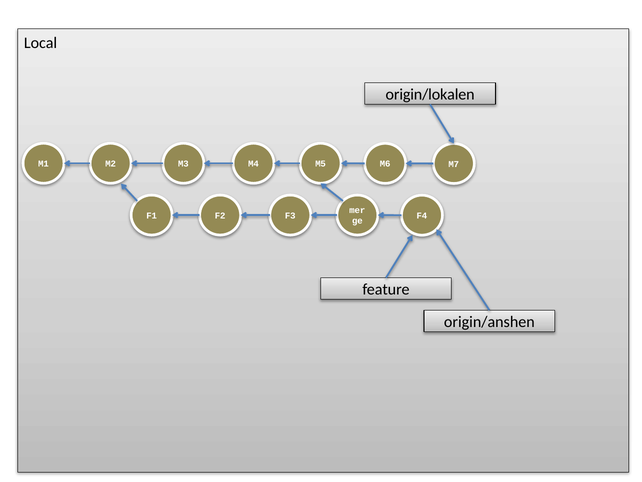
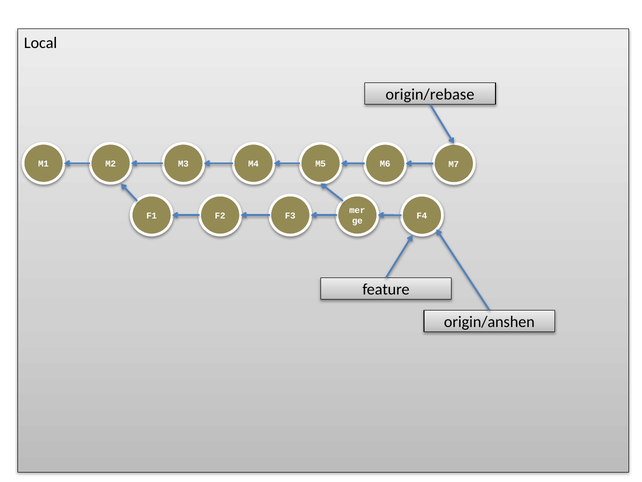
origin/lokalen: origin/lokalen -> origin/rebase (430, 95)
